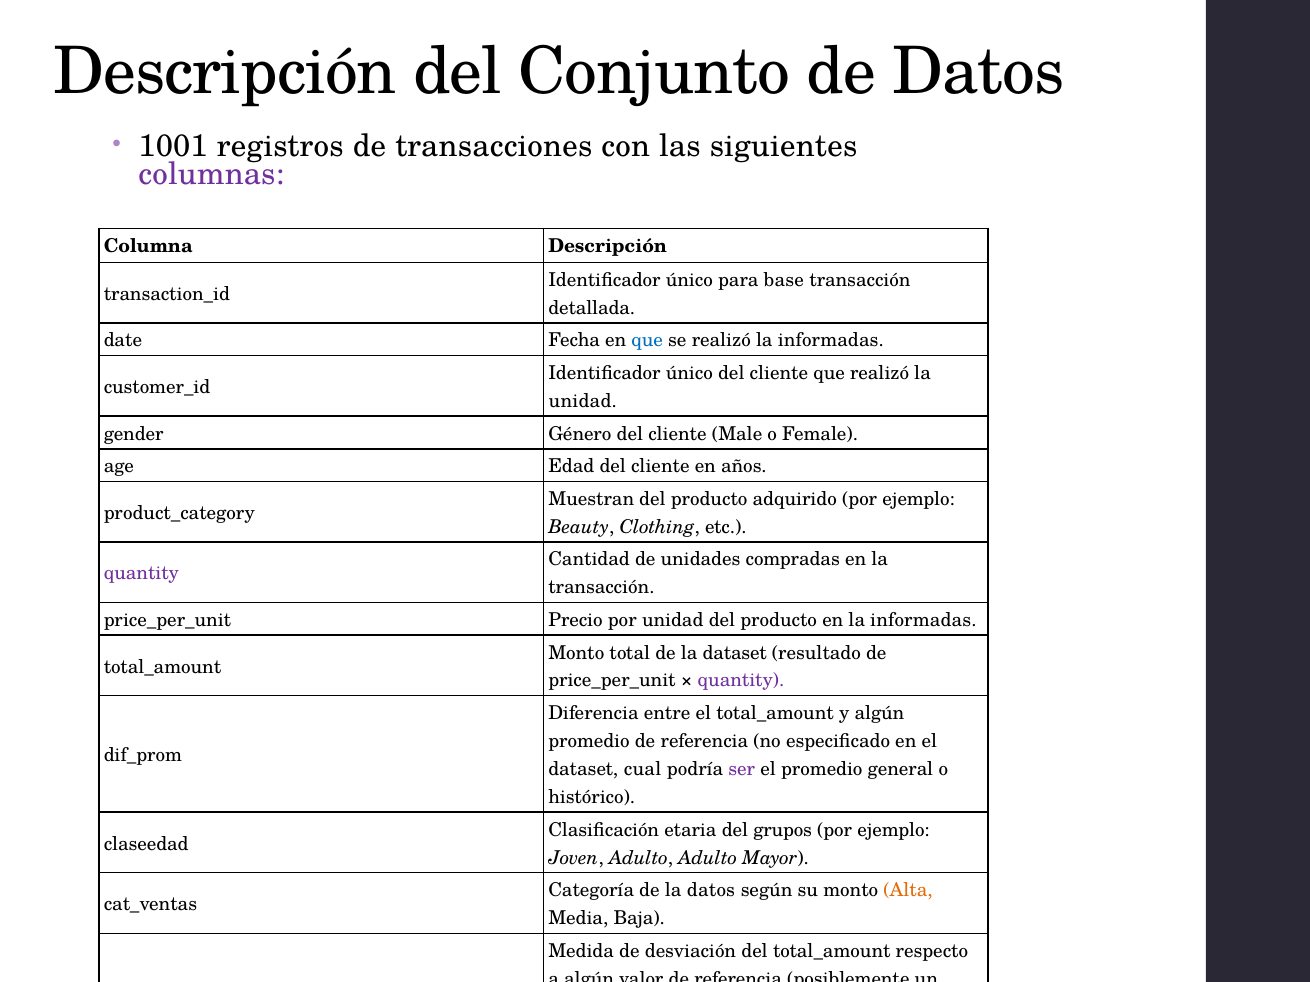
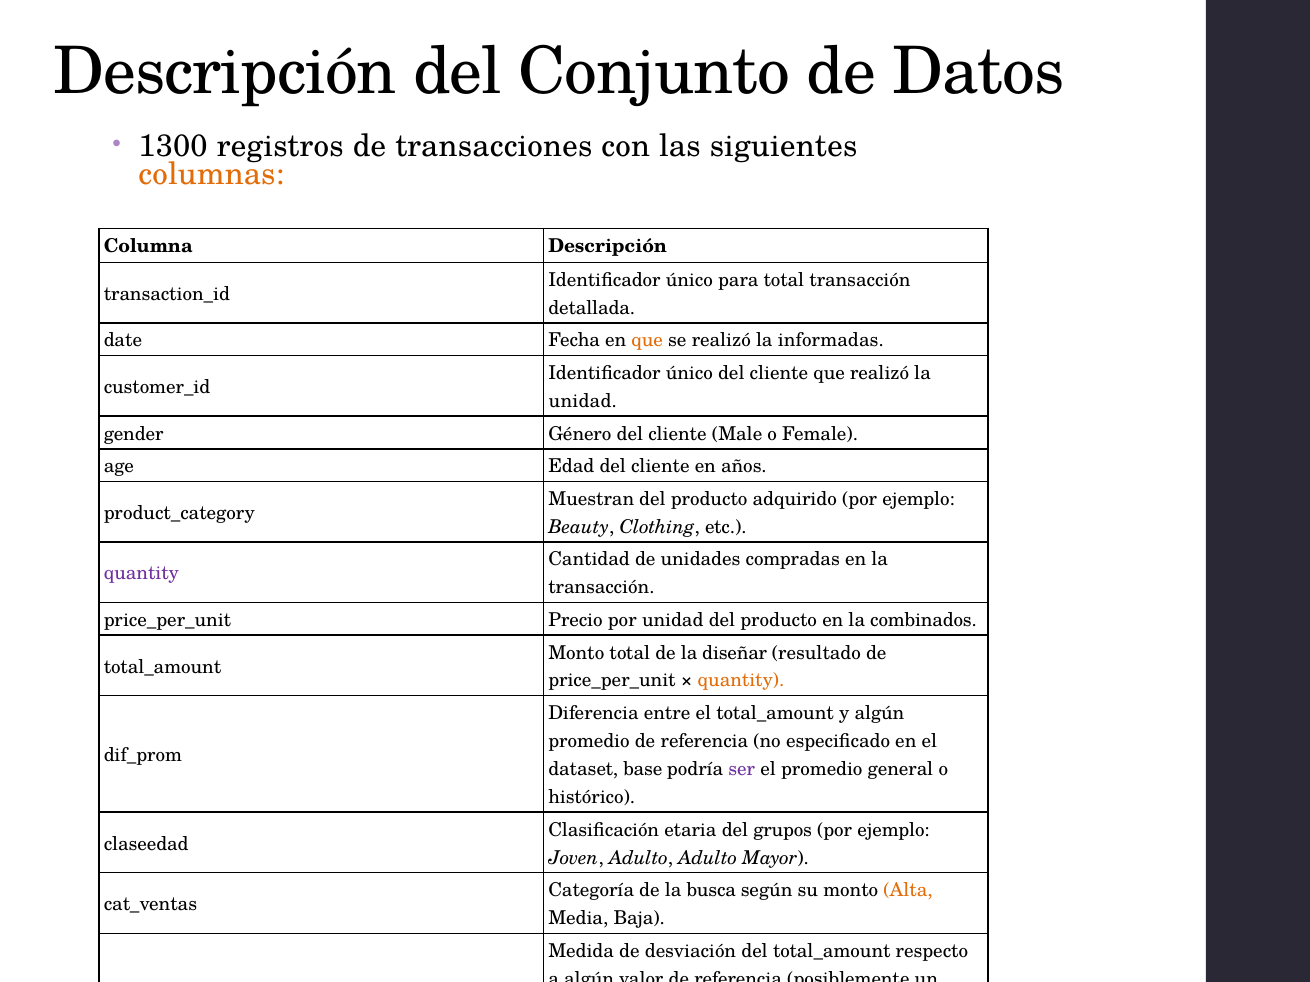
1001: 1001 -> 1300 (173, 146)
columnas colour: purple -> orange (211, 174)
para base: base -> total (784, 280)
que colour: blue -> orange (647, 341)
en la informadas: informadas -> combinados (924, 620)
la dataset: dataset -> diseñar (735, 653)
quantity colour: purple -> orange (741, 681)
cual: cual -> base (643, 770)
la datos: datos -> busca (711, 891)
